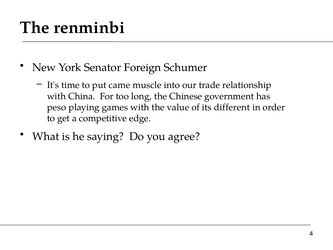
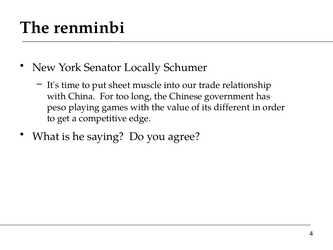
Foreign: Foreign -> Locally (142, 67)
came: came -> sheet (119, 85)
